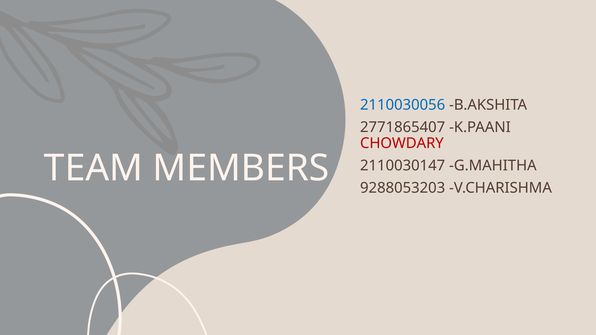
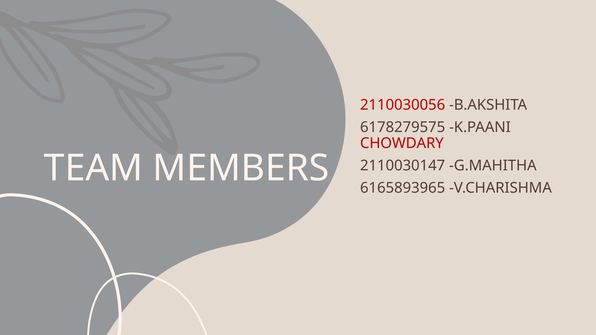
2110030056 colour: blue -> red (403, 105)
2771865407: 2771865407 -> 6178279575 (403, 127)
9288053203: 9288053203 -> 6165893965 (403, 188)
